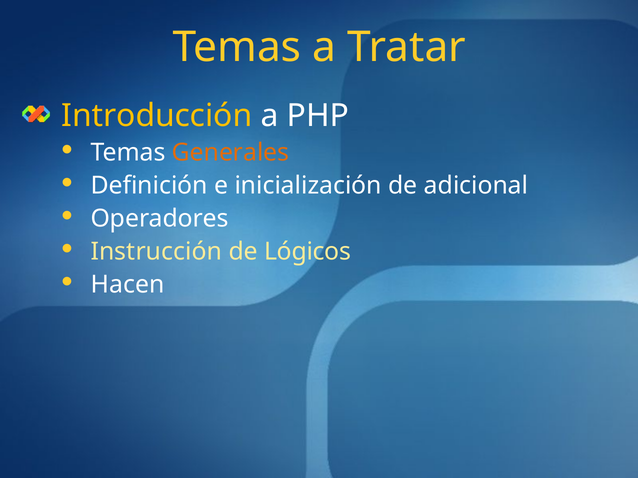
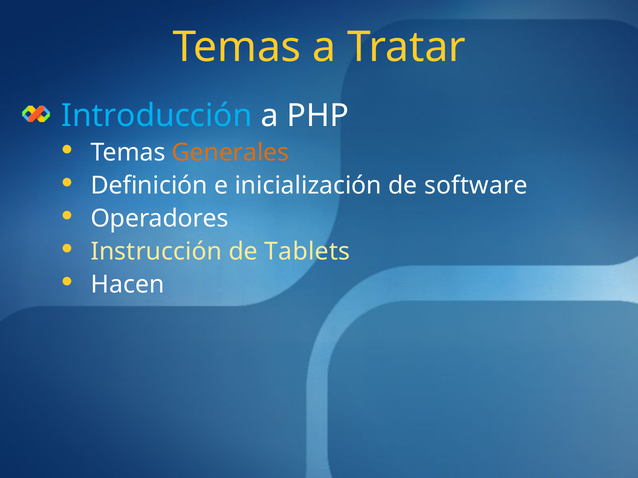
Introducción colour: yellow -> light blue (157, 116)
adicional: adicional -> software (476, 186)
Lógicos: Lógicos -> Tablets (307, 252)
